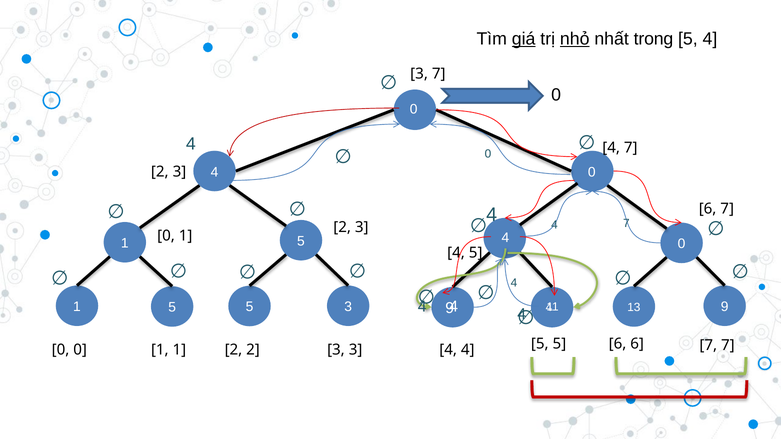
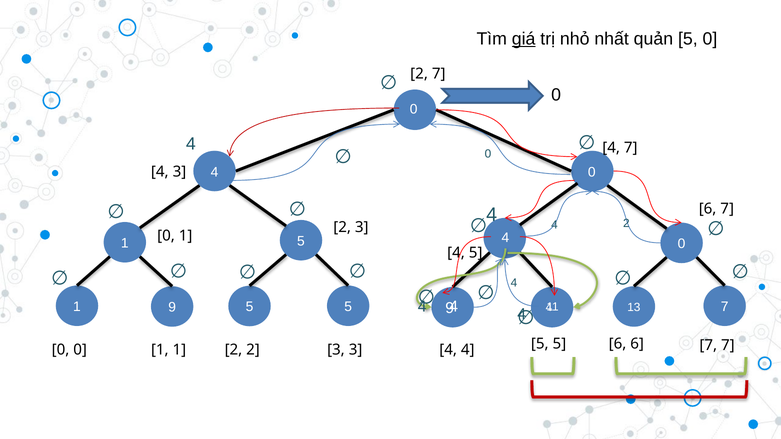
nhỏ underline: present -> none (575, 39)
trong: trong -> quản (653, 39)
4: 4 -> 0 (710, 39)
3: 3 -> 2 (419, 74)
2: 2 -> 4 (160, 172)
7: 7 -> 2 (626, 224)
1 5: 5 -> 9 (172, 308)
3: 3 -> 5 (348, 307)
13 9: 9 -> 7 (725, 307)
